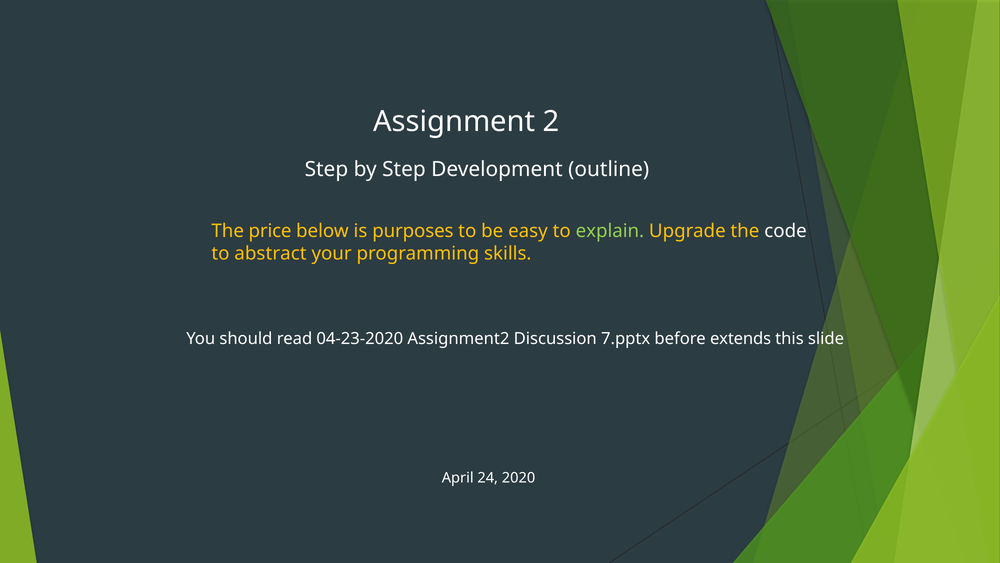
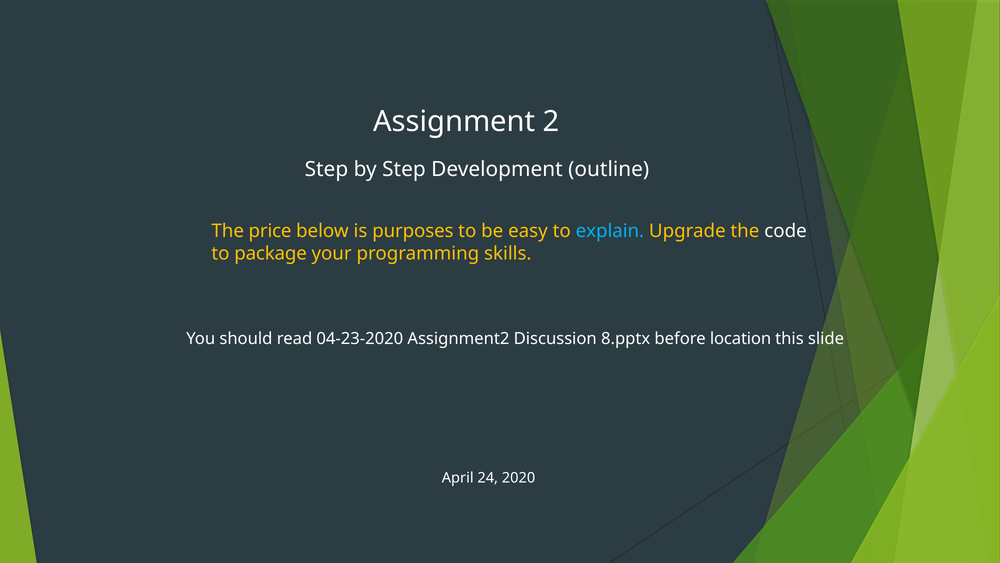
explain colour: light green -> light blue (610, 231)
abstract: abstract -> package (271, 253)
7.pptx: 7.pptx -> 8.pptx (626, 339)
extends: extends -> location (741, 339)
